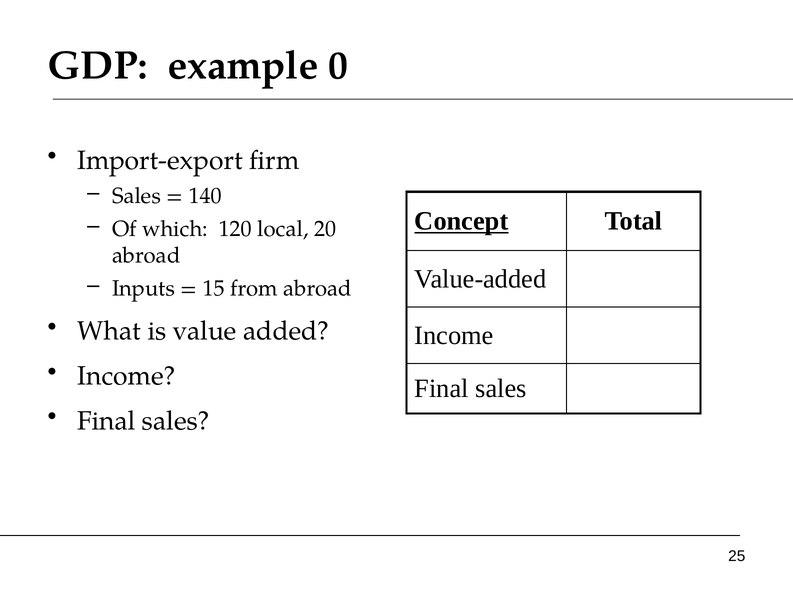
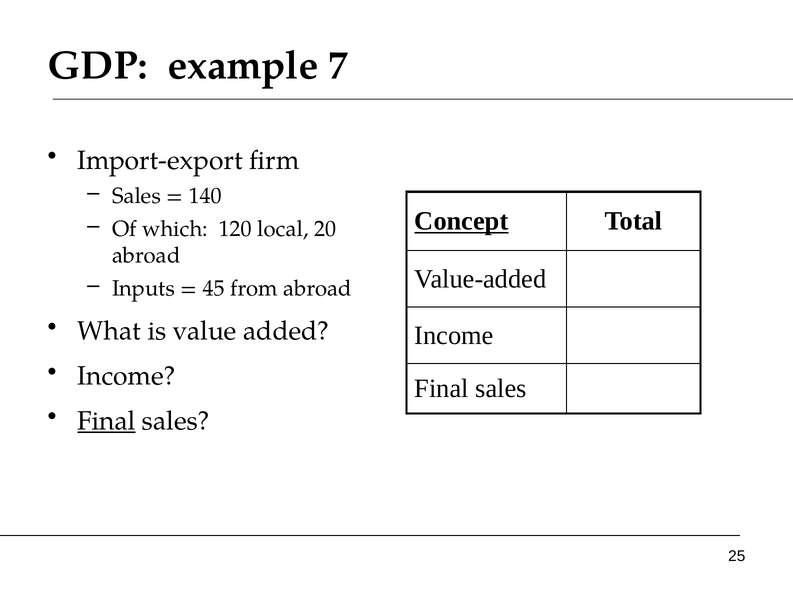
0: 0 -> 7 (338, 66)
15: 15 -> 45 (214, 288)
Final underline: none -> present (106, 421)
